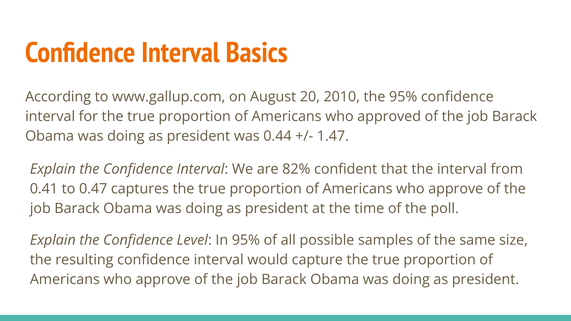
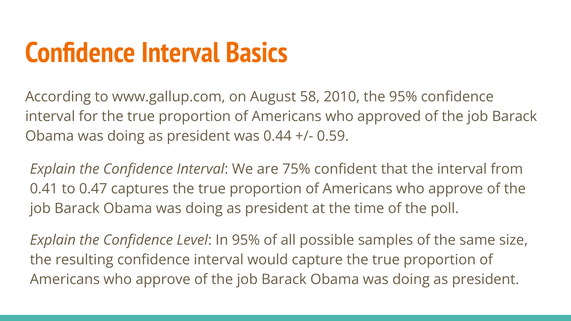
20: 20 -> 58 (310, 97)
1.47: 1.47 -> 0.59 (333, 136)
82%: 82% -> 75% (296, 169)
